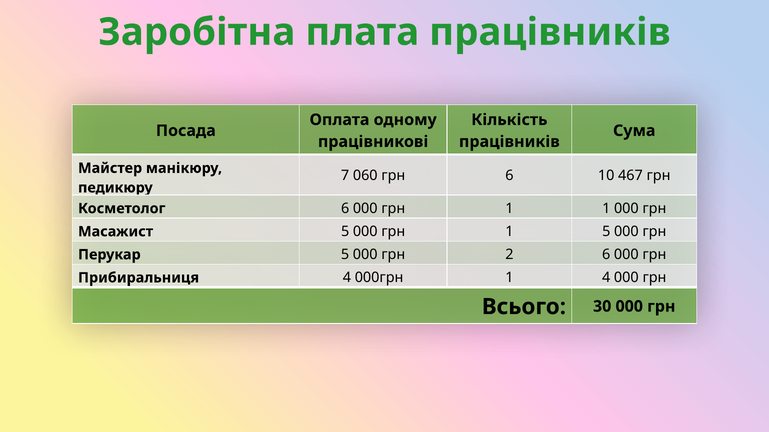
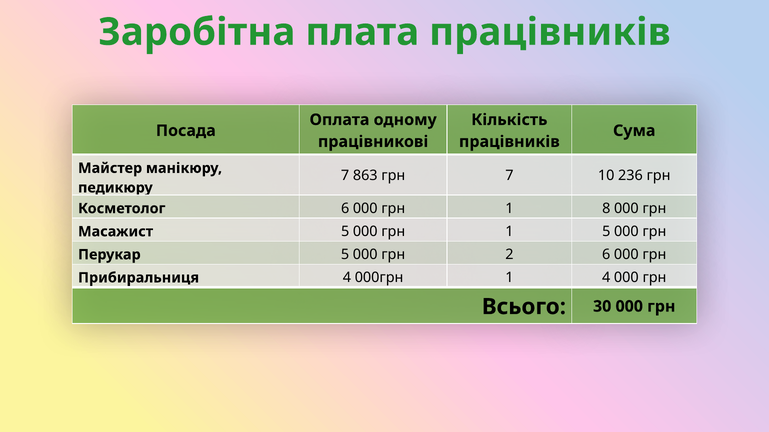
060: 060 -> 863 (365, 176)
грн 6: 6 -> 7 (509, 176)
467: 467 -> 236 (630, 176)
1 1: 1 -> 8 (606, 209)
